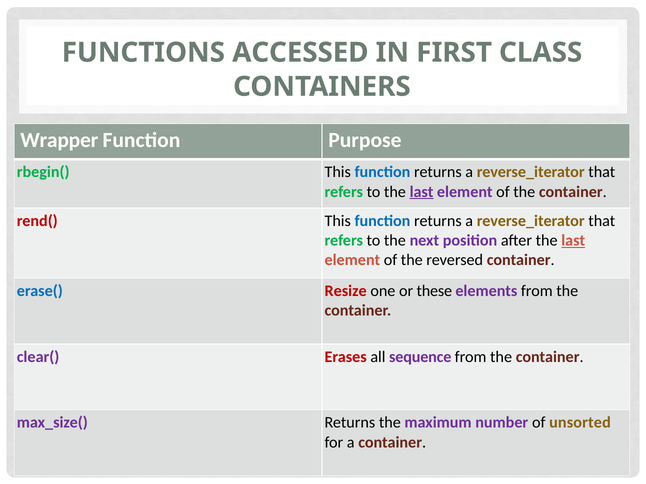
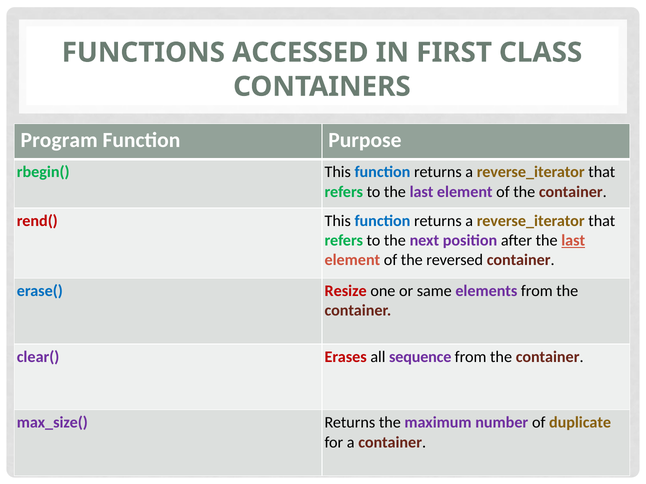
Wrapper: Wrapper -> Program (59, 140)
last underline: present -> none (422, 192)
these: these -> same (434, 291)
unsorted: unsorted -> duplicate (580, 423)
